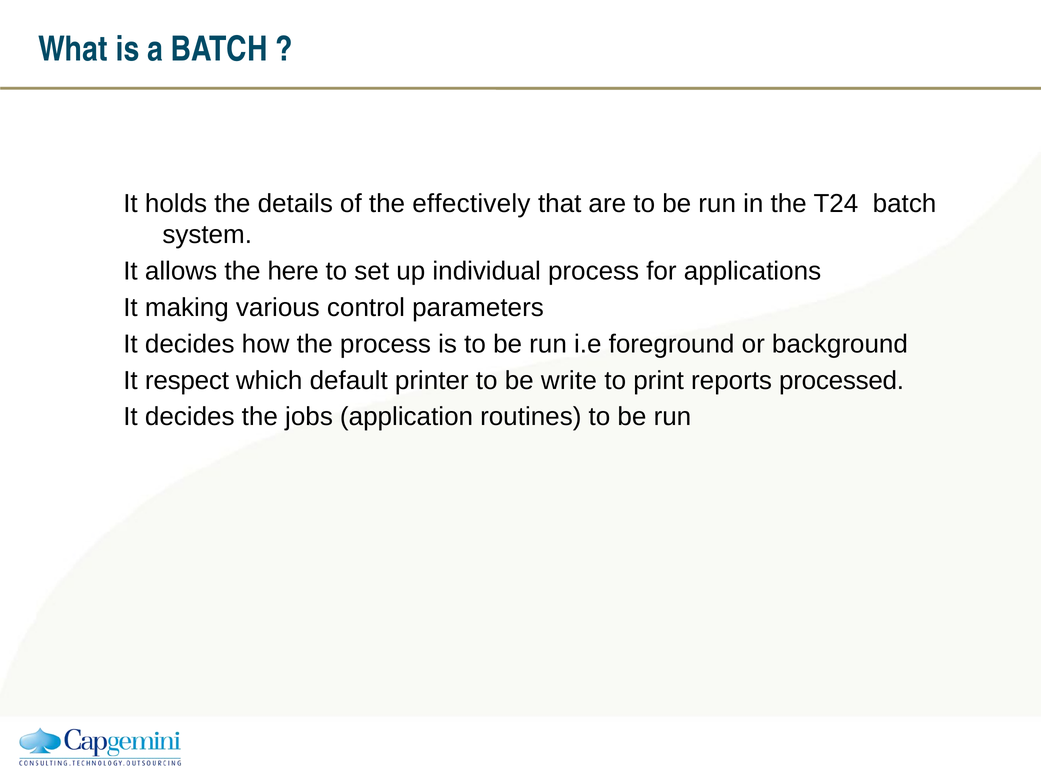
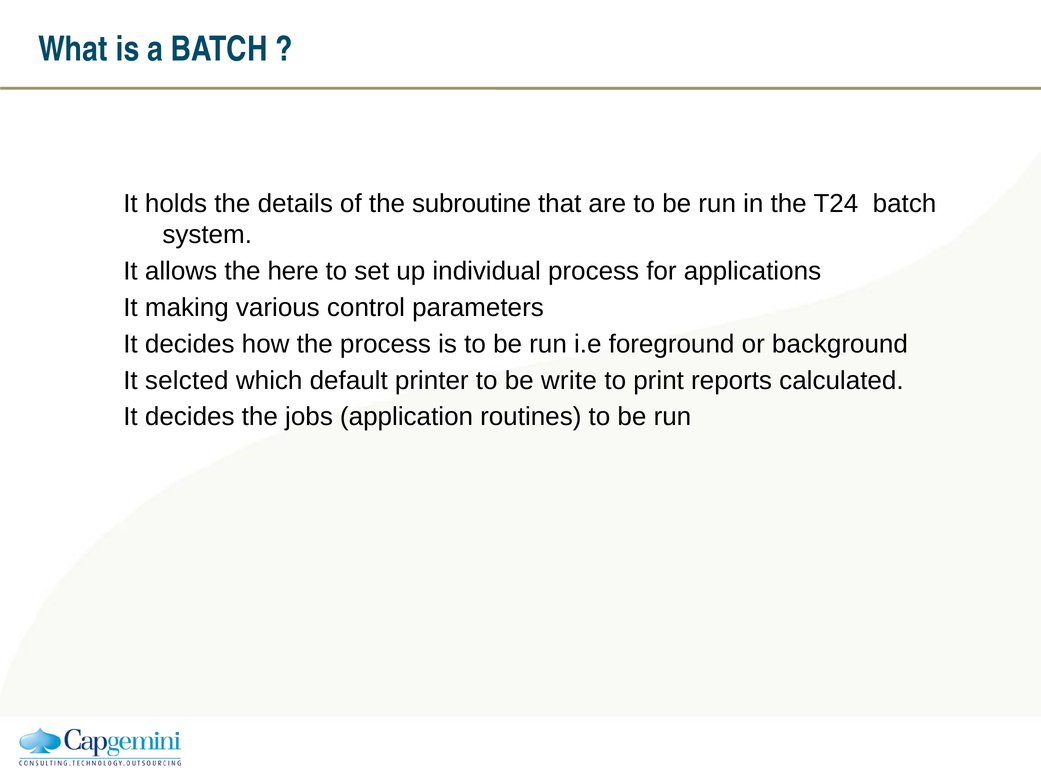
effectively: effectively -> subroutine (472, 204)
respect: respect -> selcted (187, 381)
processed: processed -> calculated (841, 381)
